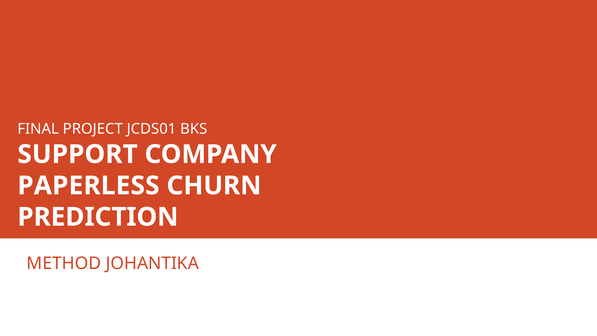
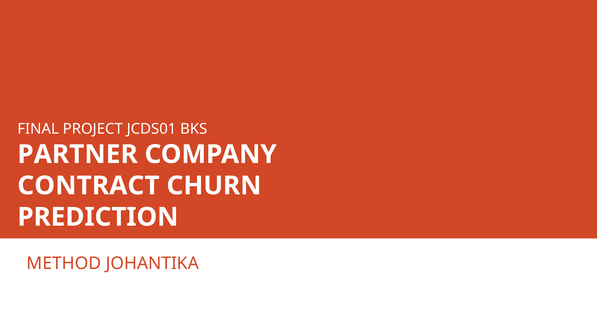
SUPPORT: SUPPORT -> PARTNER (78, 154)
PAPERLESS: PAPERLESS -> CONTRACT (88, 186)
